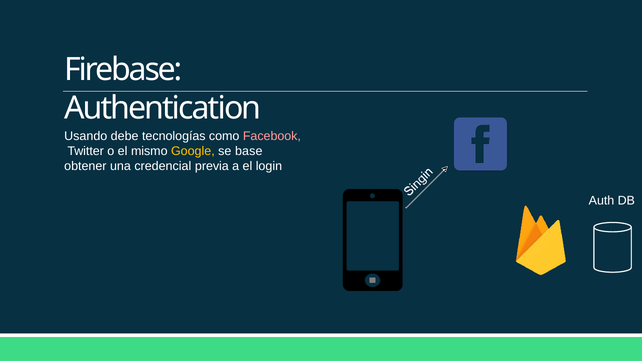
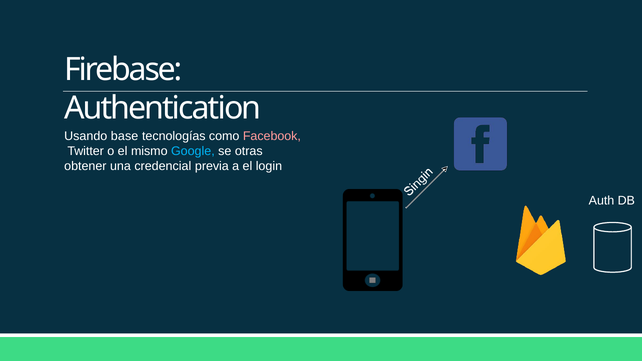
debe: debe -> base (125, 136)
Google colour: yellow -> light blue (193, 151)
base: base -> otras (249, 151)
